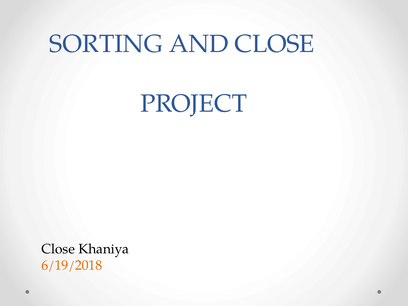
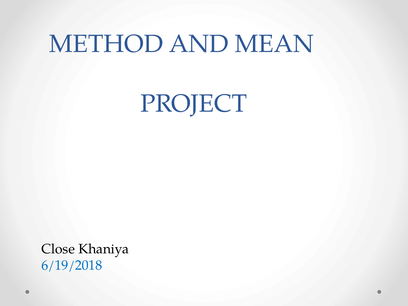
SORTING: SORTING -> METHOD (106, 44)
AND CLOSE: CLOSE -> MEAN (274, 44)
6/19/2018 colour: orange -> blue (72, 265)
